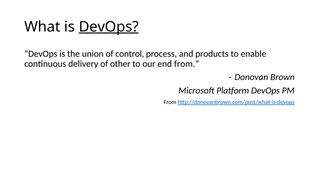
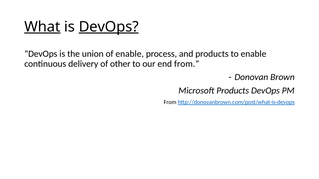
What underline: none -> present (42, 27)
of control: control -> enable (130, 54)
Microsoft Platform: Platform -> Products (233, 91)
